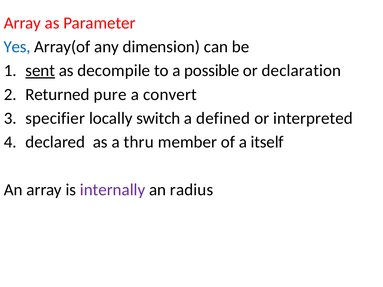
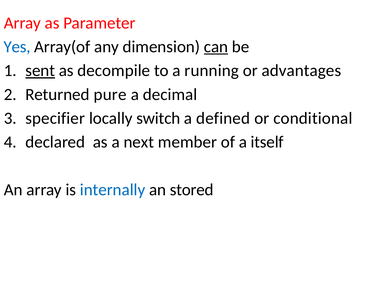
can underline: none -> present (216, 47)
possible: possible -> running (212, 71)
declaration: declaration -> advantages (301, 71)
convert: convert -> decimal (170, 94)
interpreted: interpreted -> conditional (313, 118)
thru: thru -> next (139, 142)
internally colour: purple -> blue (113, 190)
radius: radius -> stored (192, 190)
